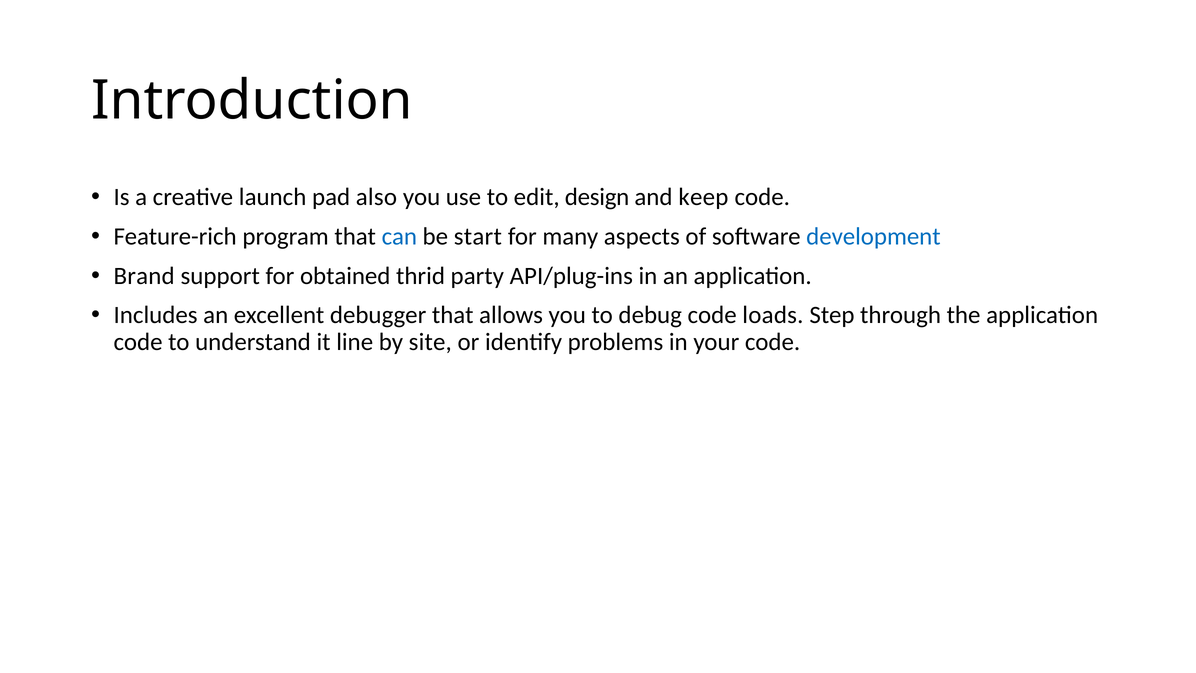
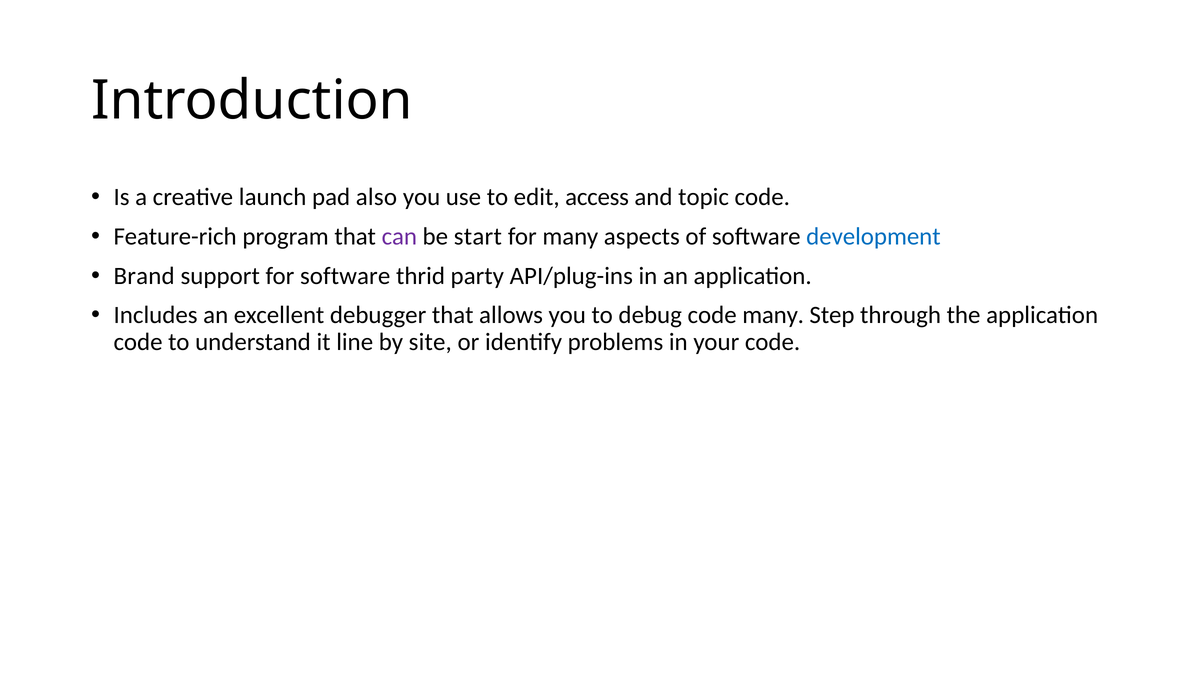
design: design -> access (597, 197)
keep: keep -> topic (704, 197)
can colour: blue -> purple (399, 236)
for obtained: obtained -> software (345, 276)
code loads: loads -> many (773, 315)
